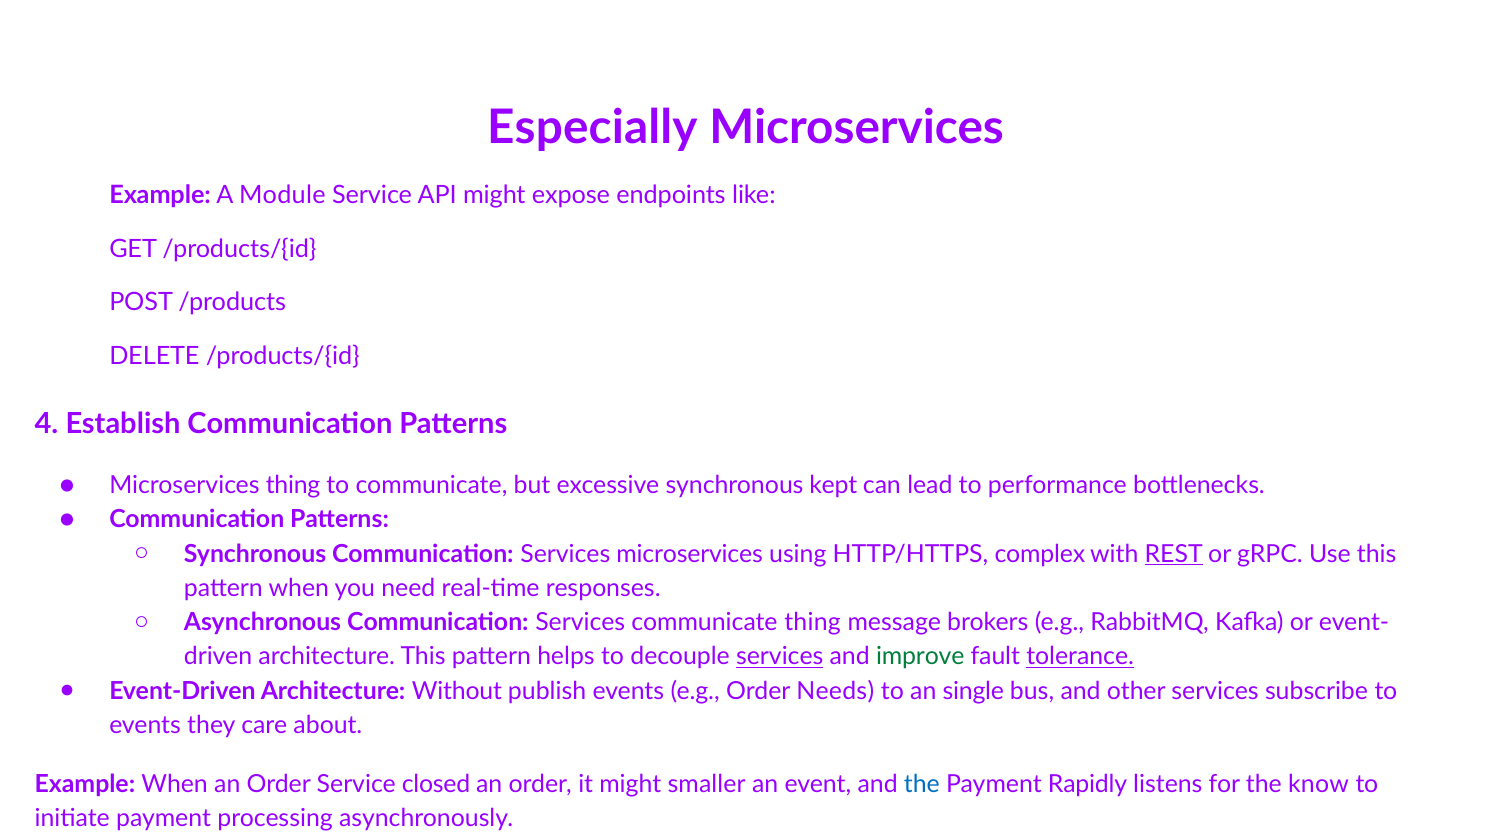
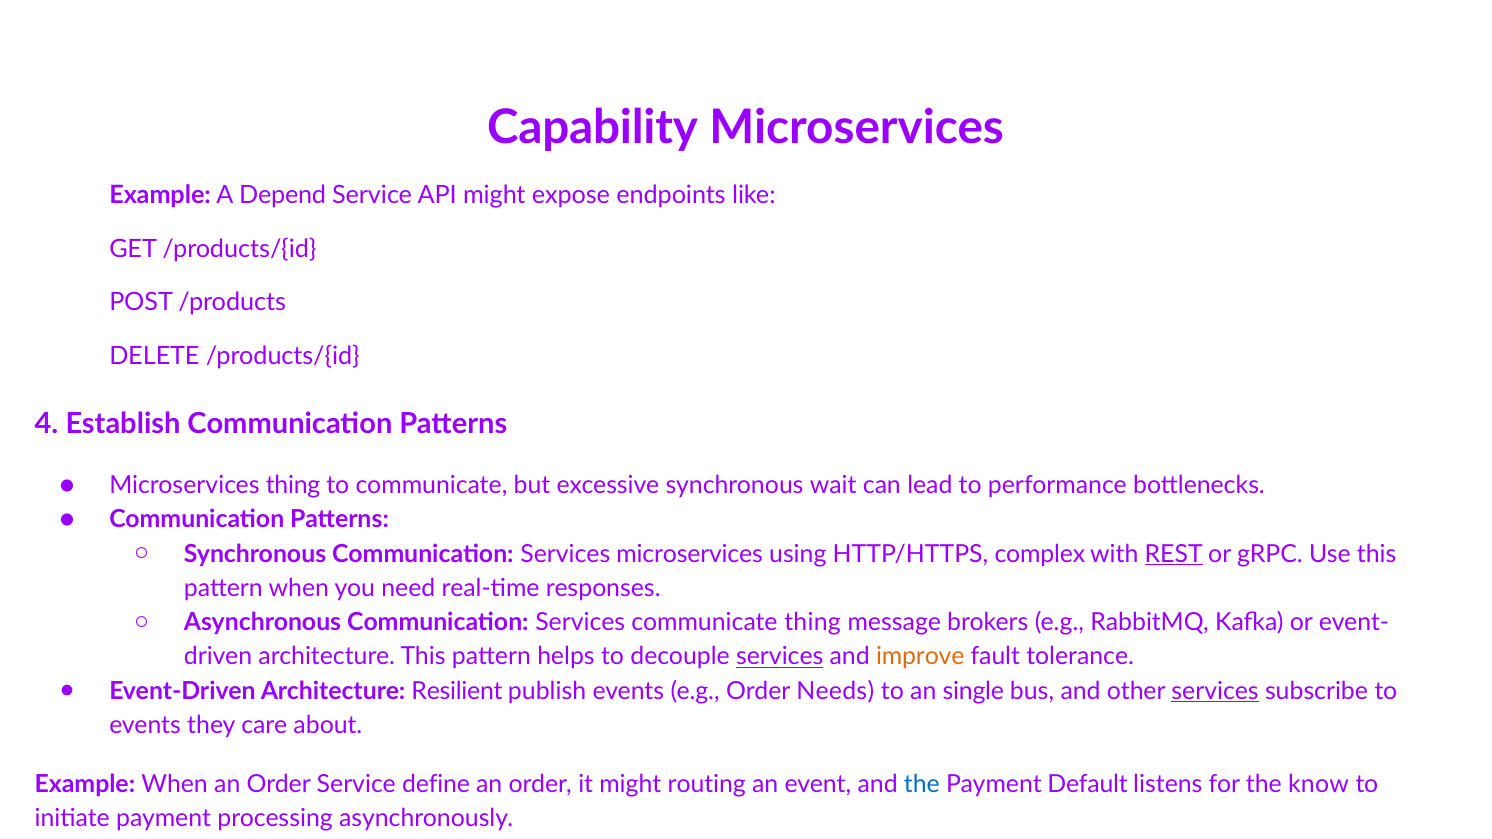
Especially: Especially -> Capability (593, 128)
Module: Module -> Depend (283, 196)
kept: kept -> wait (833, 485)
improve colour: green -> orange (920, 657)
tolerance underline: present -> none (1080, 657)
Without: Without -> Resilient (457, 691)
services underline: none -> present (1215, 691)
closed: closed -> define (436, 785)
smaller: smaller -> routing (707, 785)
Rapidly: Rapidly -> Default (1088, 785)
